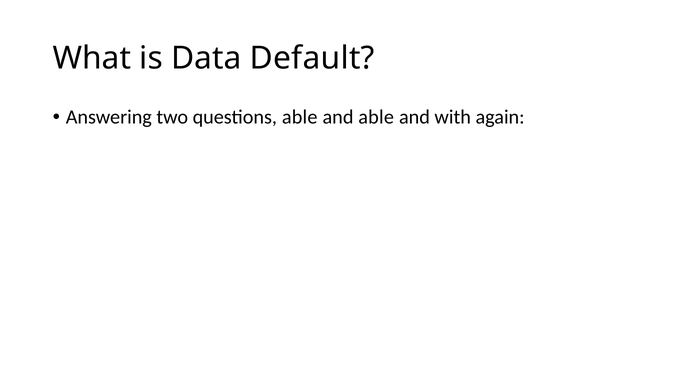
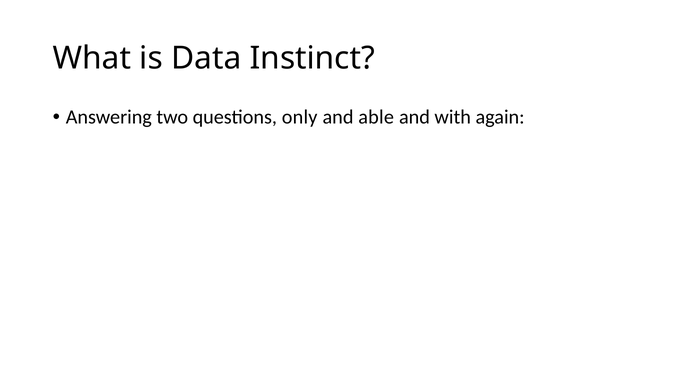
Default: Default -> Instinct (312, 58)
questions able: able -> only (300, 117)
